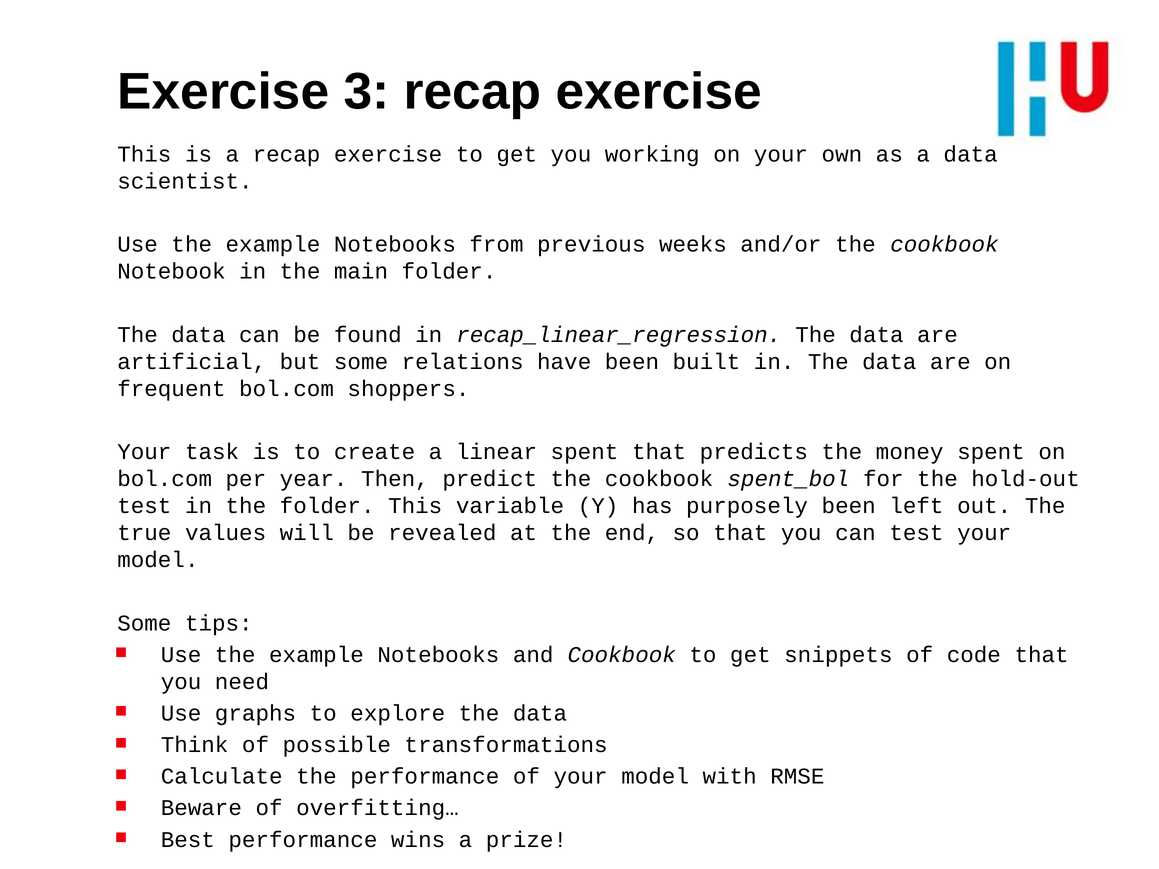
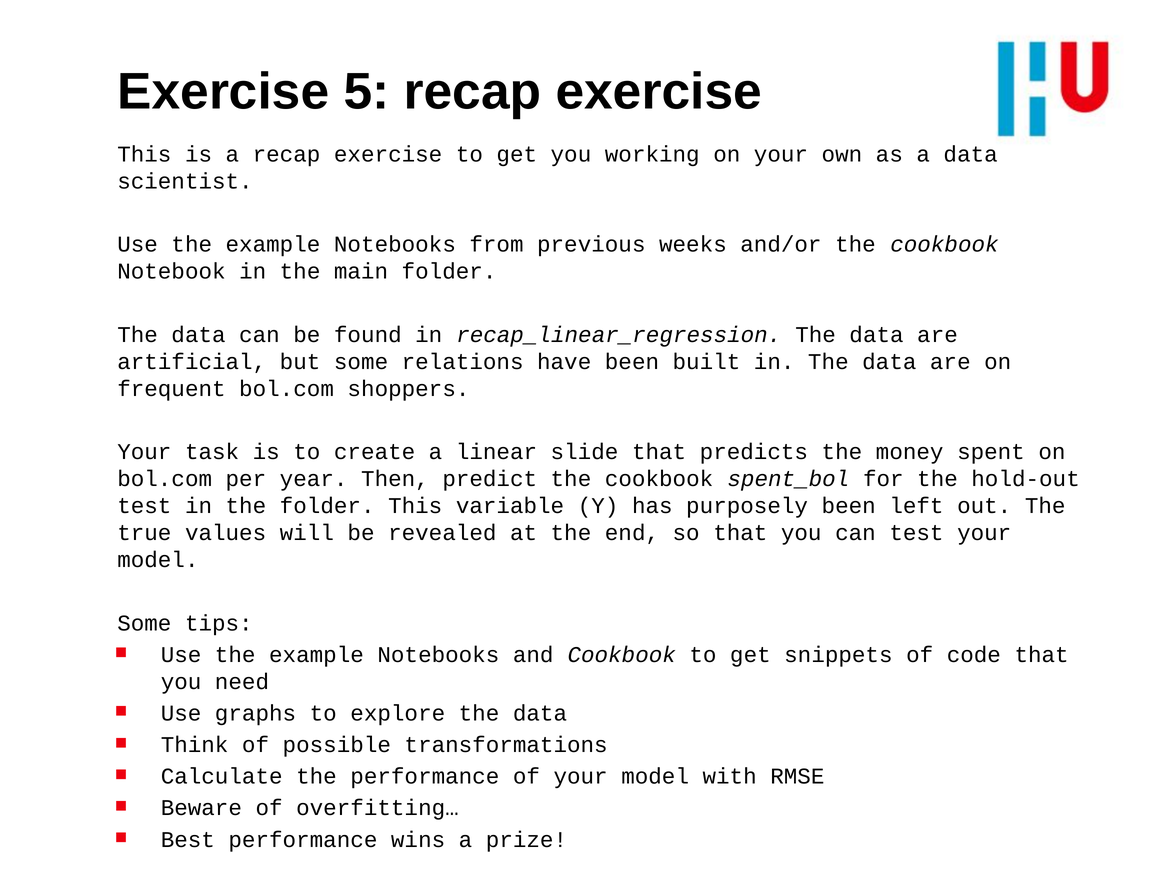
3: 3 -> 5 (366, 92)
linear spent: spent -> slide (584, 452)
